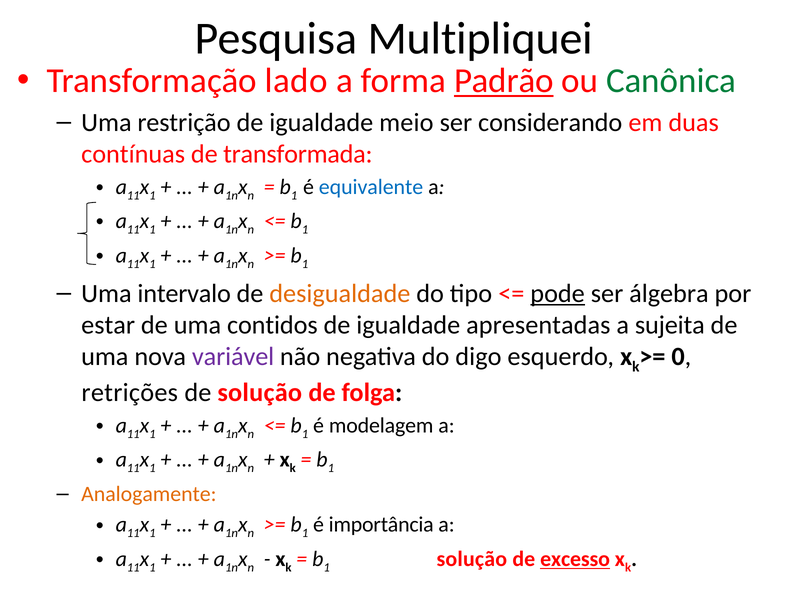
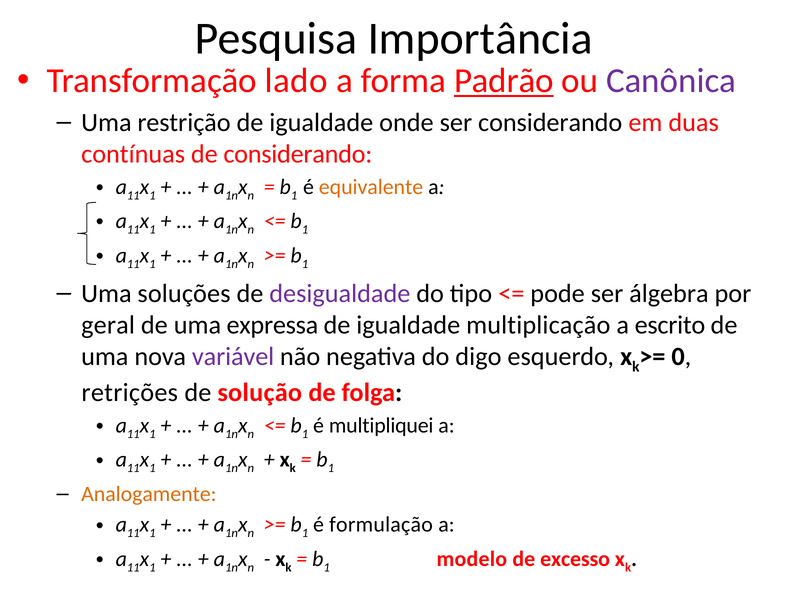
Multipliquei: Multipliquei -> Importância (480, 39)
Canônica colour: green -> purple (671, 81)
meio: meio -> onde (406, 122)
de transformada: transformada -> considerando (298, 154)
equivalente colour: blue -> orange (371, 187)
intervalo: intervalo -> soluções (184, 294)
desigualdade colour: orange -> purple (340, 294)
pode underline: present -> none (558, 294)
estar: estar -> geral (108, 325)
contidos: contidos -> expressa (272, 325)
apresentadas: apresentadas -> multiplicação (538, 325)
sujeita: sujeita -> escrito (670, 325)
modelagem: modelagem -> multipliquei (381, 425)
importância: importância -> formulação (381, 525)
solução: solução -> modelo (472, 559)
excesso underline: present -> none (575, 559)
